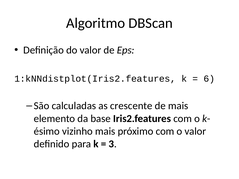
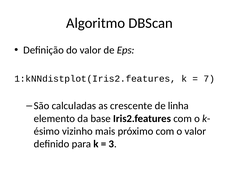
6: 6 -> 7 (209, 79)
de mais: mais -> linha (178, 106)
